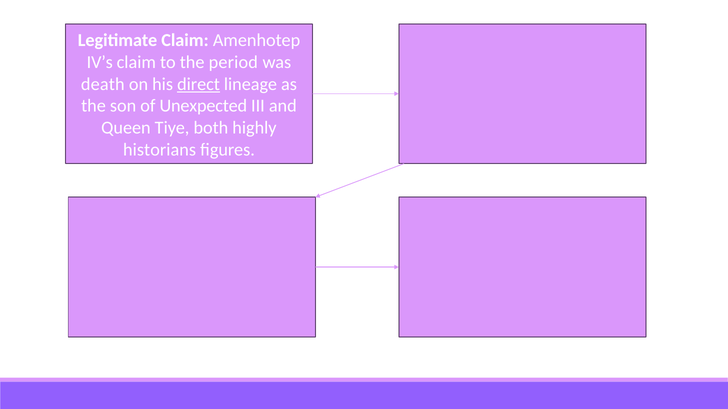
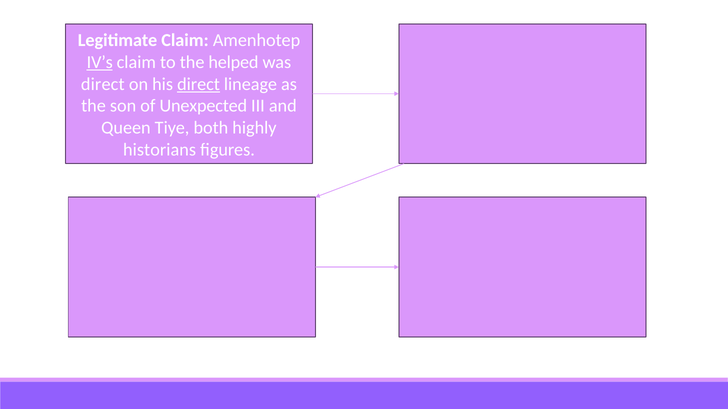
IV’s underline: none -> present (100, 62)
period: period -> helped (234, 62)
death: death -> direct (103, 84)
